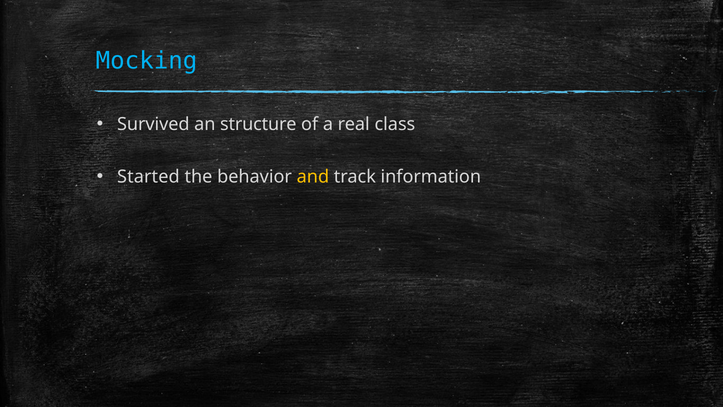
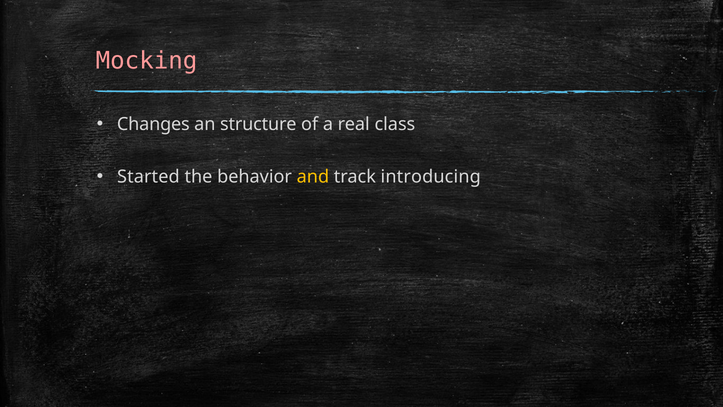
Mocking colour: light blue -> pink (147, 61)
Survived: Survived -> Changes (153, 124)
information: information -> introducing (431, 177)
